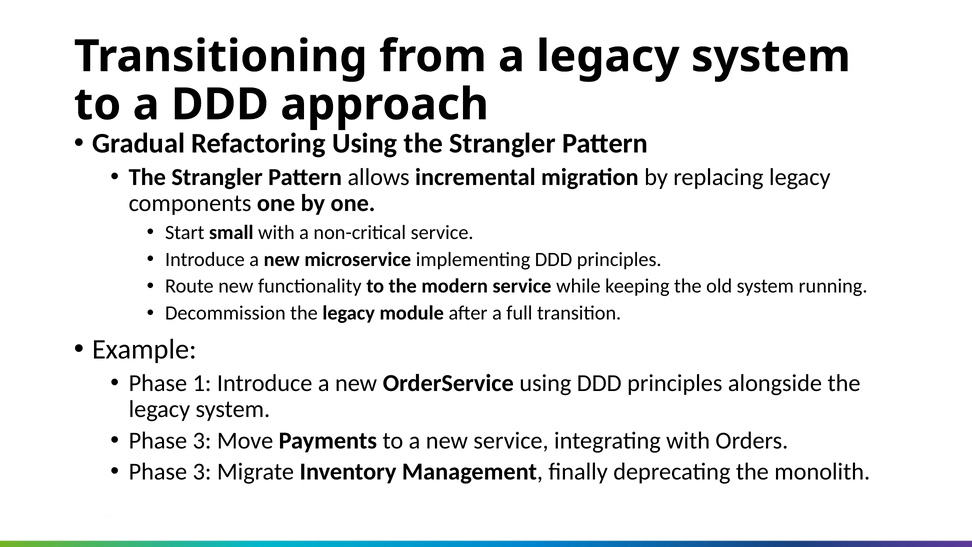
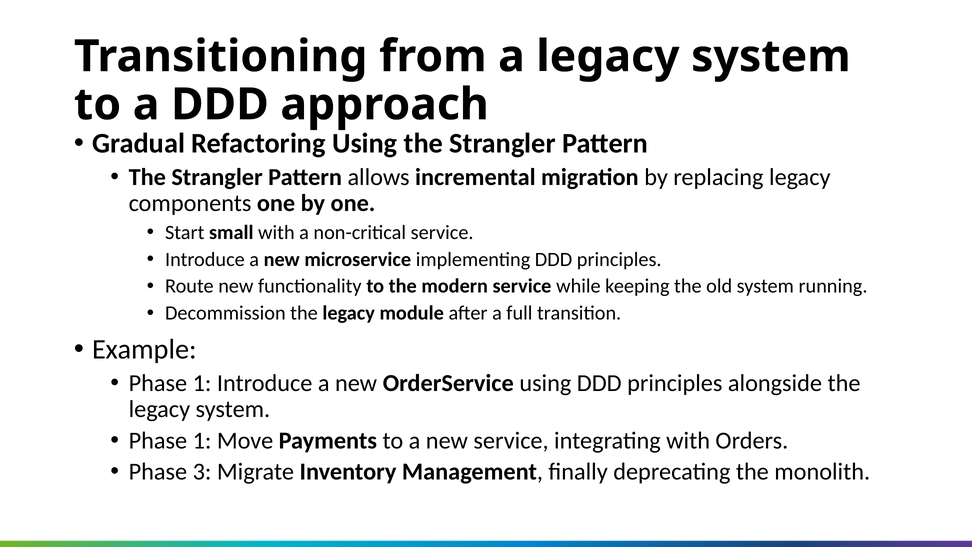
3: 3 -> 1 (202, 440)
